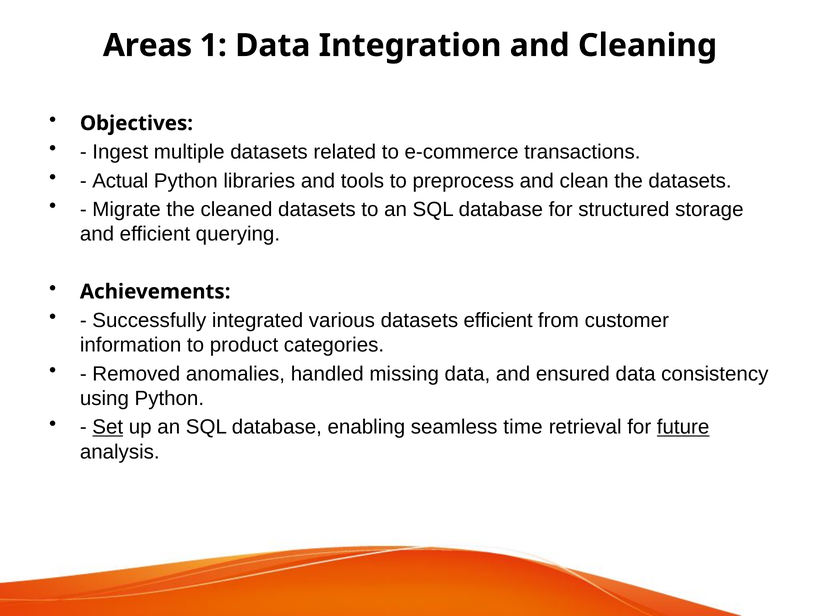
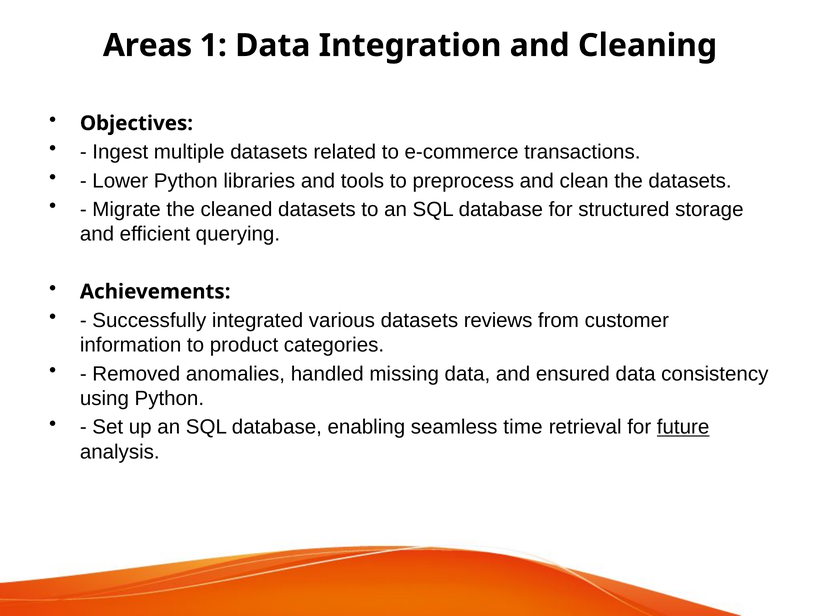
Actual: Actual -> Lower (120, 181)
datasets efficient: efficient -> reviews (498, 320)
Set underline: present -> none (108, 427)
